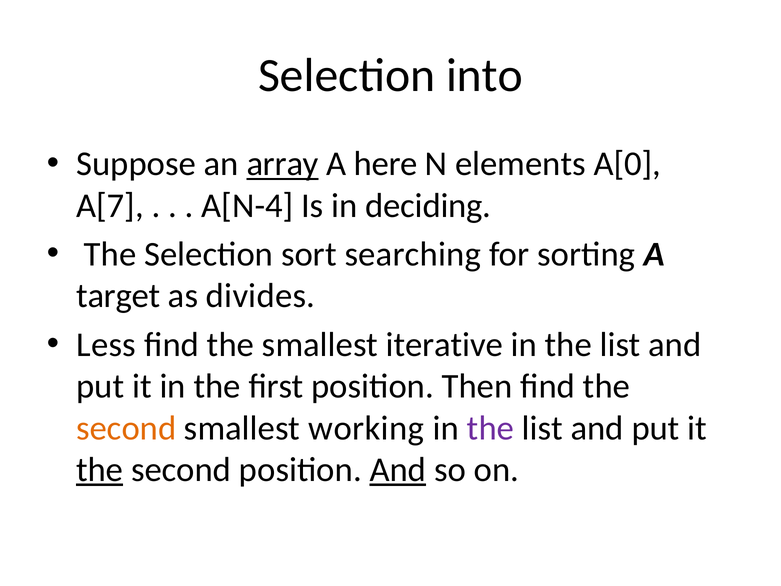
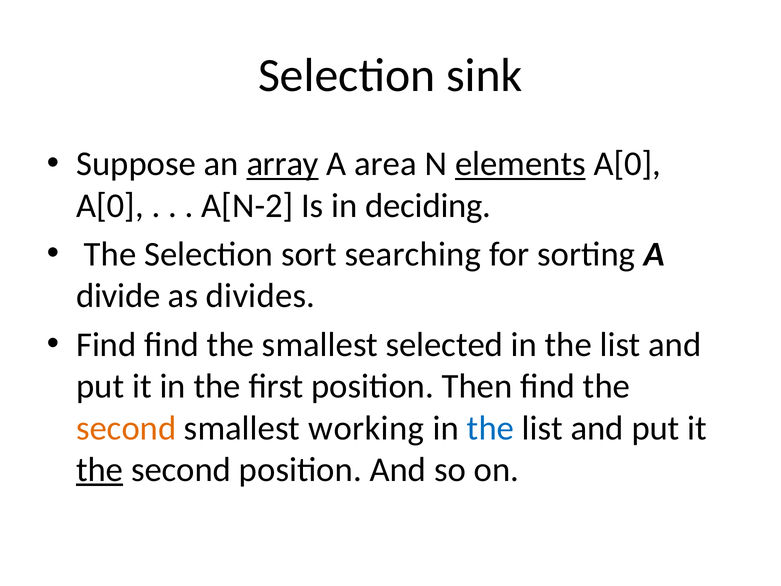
into: into -> sink (484, 76)
here: here -> area (386, 164)
elements underline: none -> present (520, 164)
A[7: A[7 -> A[0 (110, 206)
A[N-4: A[N-4 -> A[N-2 (247, 206)
target: target -> divide (118, 296)
Less: Less -> Find (106, 345)
iterative: iterative -> selected (444, 345)
the colour: purple -> blue (490, 428)
And underline: present -> none (398, 470)
